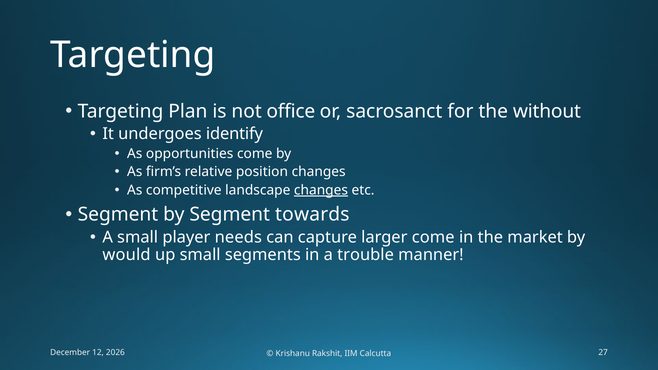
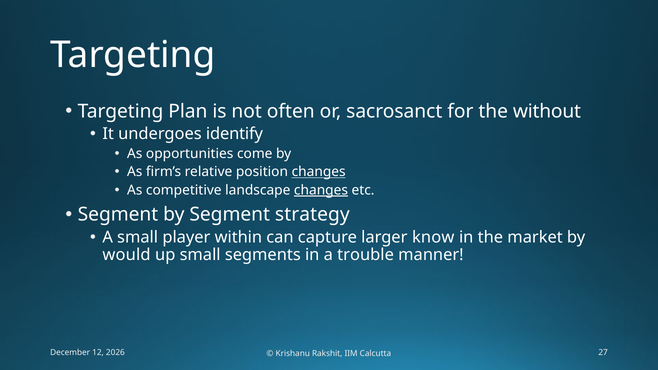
office: office -> often (291, 111)
changes underline: none -> present (319, 172)
towards: towards -> strategy (312, 215)
needs: needs -> within (238, 237)
larger come: come -> know (433, 237)
